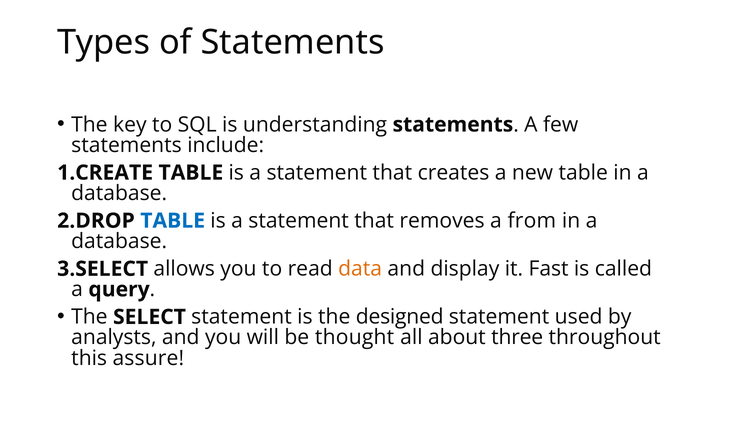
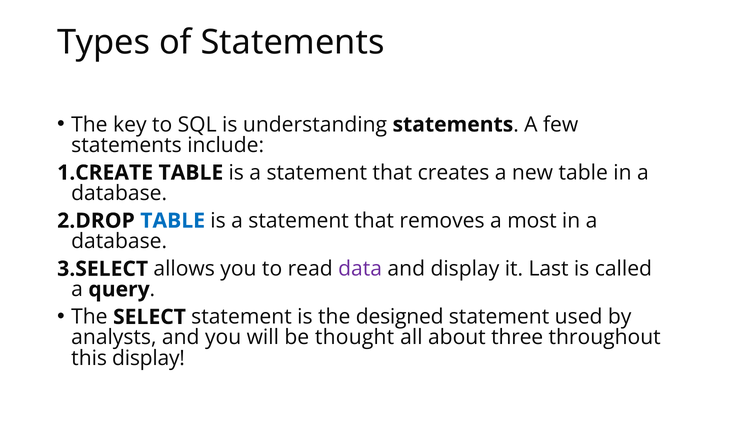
from: from -> most (532, 221)
data colour: orange -> purple (360, 269)
Fast: Fast -> Last (549, 269)
this assure: assure -> display (149, 358)
